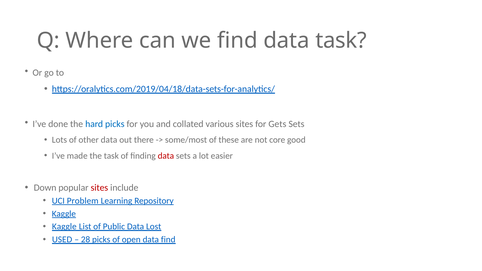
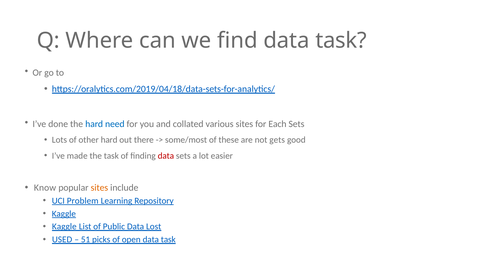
hard picks: picks -> need (115, 124)
Gets: Gets -> Each (277, 124)
other data: data -> hard (109, 140)
core: core -> gets (277, 140)
Down: Down -> Know (45, 188)
sites colour: red -> orange (99, 188)
28: 28 -> 51 (86, 240)
open data find: find -> task (168, 240)
